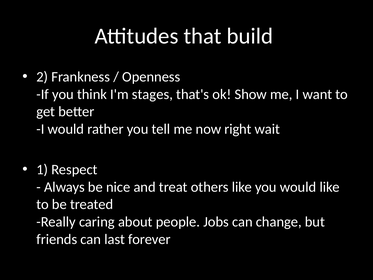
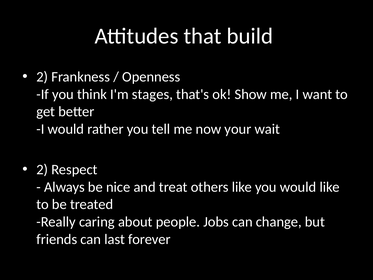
right: right -> your (238, 129)
1: 1 -> 2 (42, 170)
